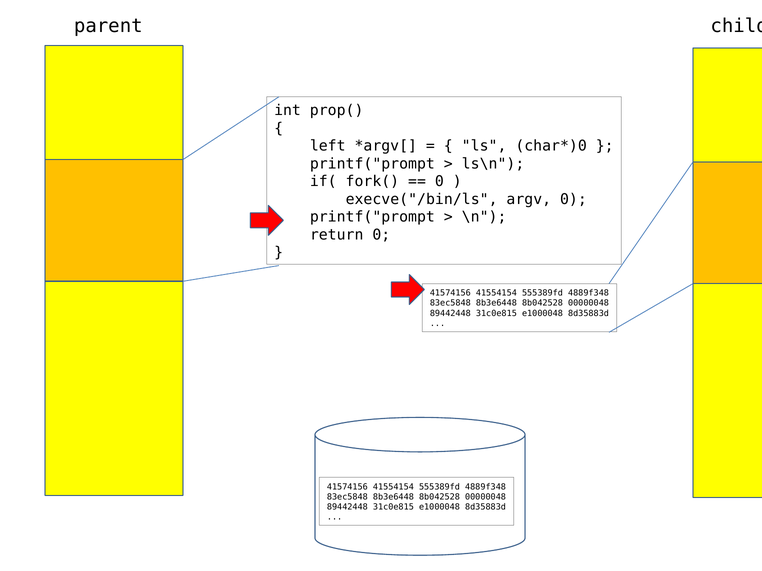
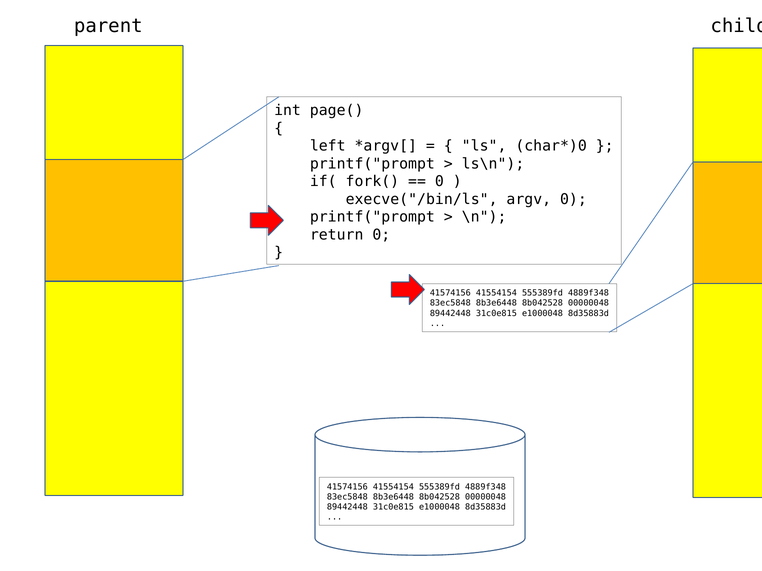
prop(: prop( -> page( (337, 110)
